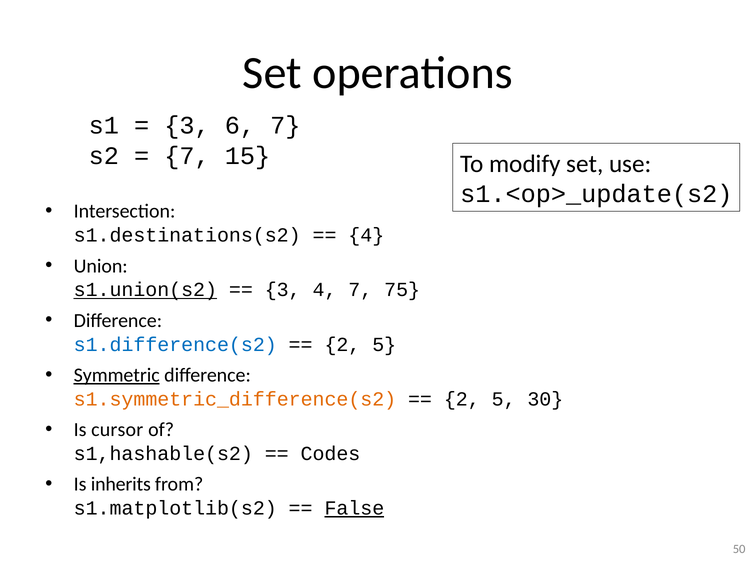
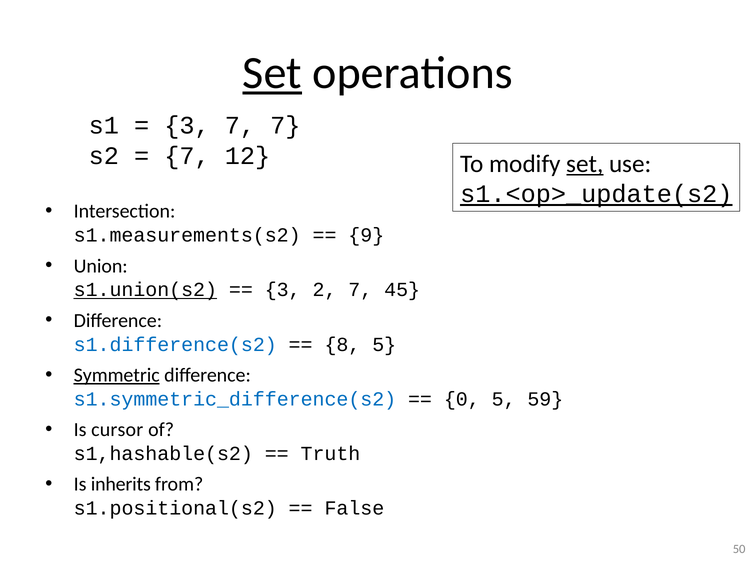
Set underline: none -> present (272, 73)
3 6: 6 -> 7 (240, 125)
15: 15 -> 12 (248, 156)
set underline: none -> present (585, 164)
s1.<op>_update(s2 underline: none -> present (596, 194)
s1.destinations(s2: s1.destinations(s2 -> s1.measurements(s2 (187, 235)
4: 4 -> 9 (366, 235)
3 4: 4 -> 2 (325, 290)
75: 75 -> 45 (402, 290)
2: 2 -> 8 (342, 344)
s1.symmetric_difference(s2 colour: orange -> blue (235, 399)
2: 2 -> 0 (462, 399)
30: 30 -> 59 (545, 399)
Codes: Codes -> Truth (330, 454)
s1.matplotlib(s2: s1.matplotlib(s2 -> s1.positional(s2 (175, 508)
False underline: present -> none (354, 508)
